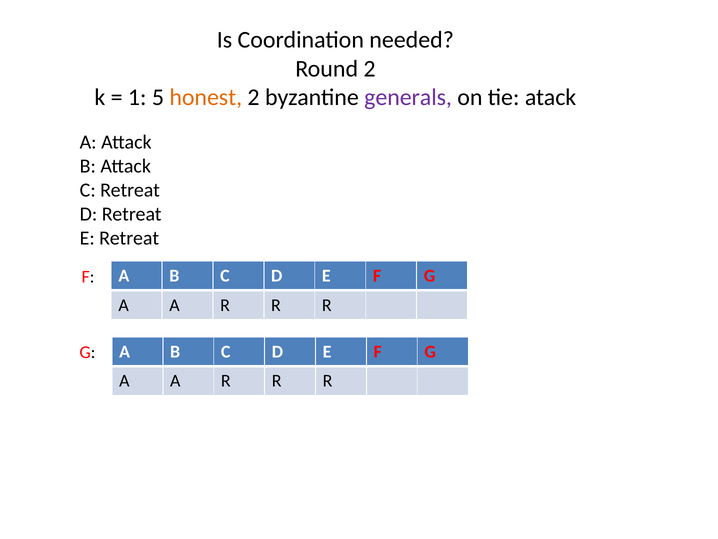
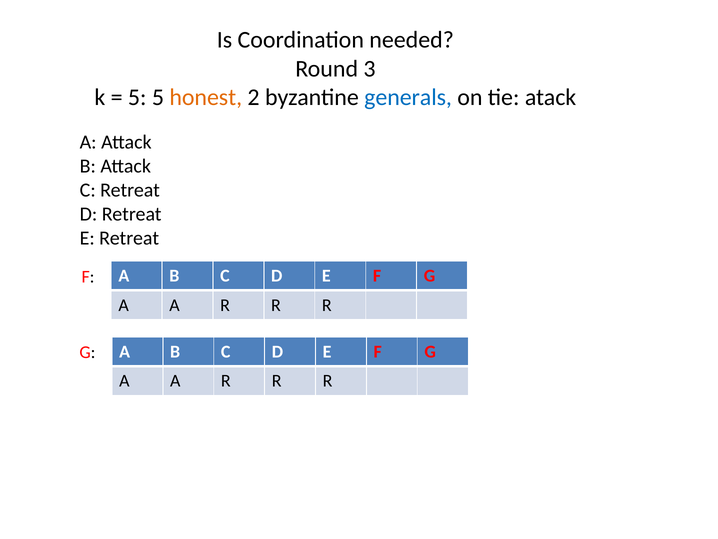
Round 2: 2 -> 3 (370, 69)
1: 1 -> 5 (137, 97)
generals colour: purple -> blue (408, 97)
